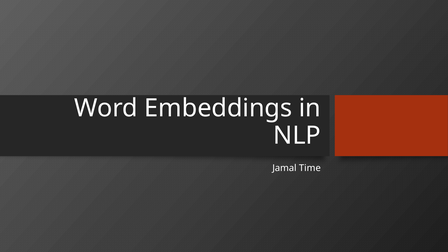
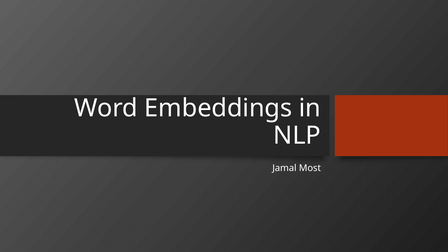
Time: Time -> Most (310, 168)
